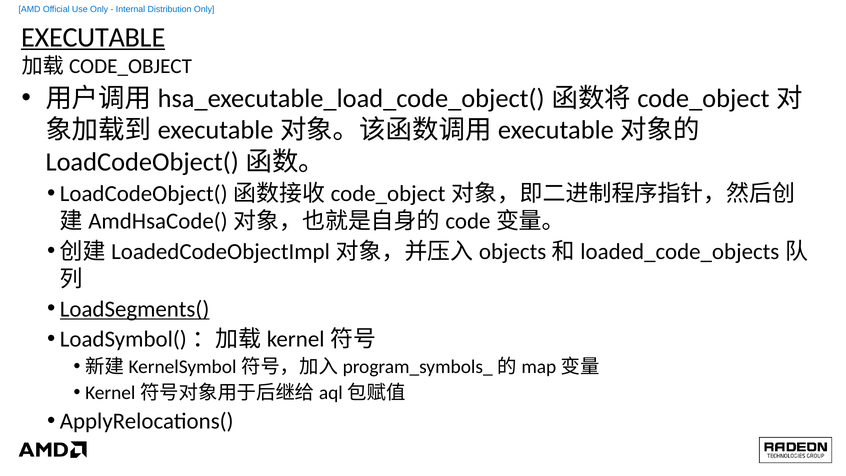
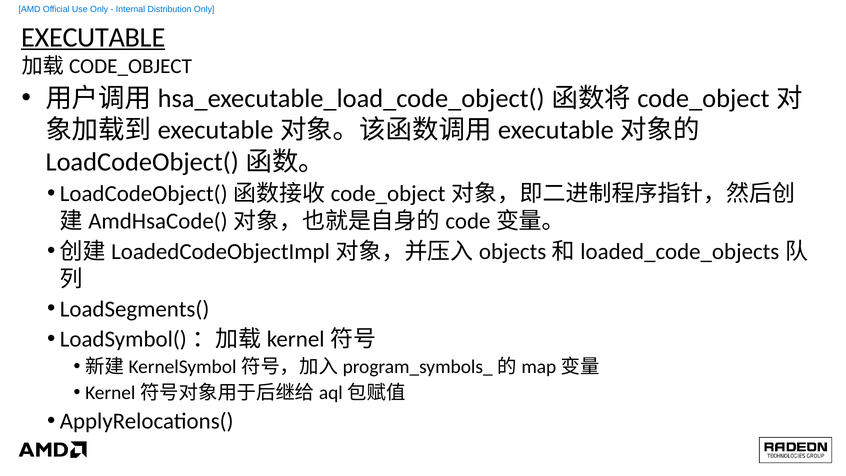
LoadSegments( underline: present -> none (135, 309)
